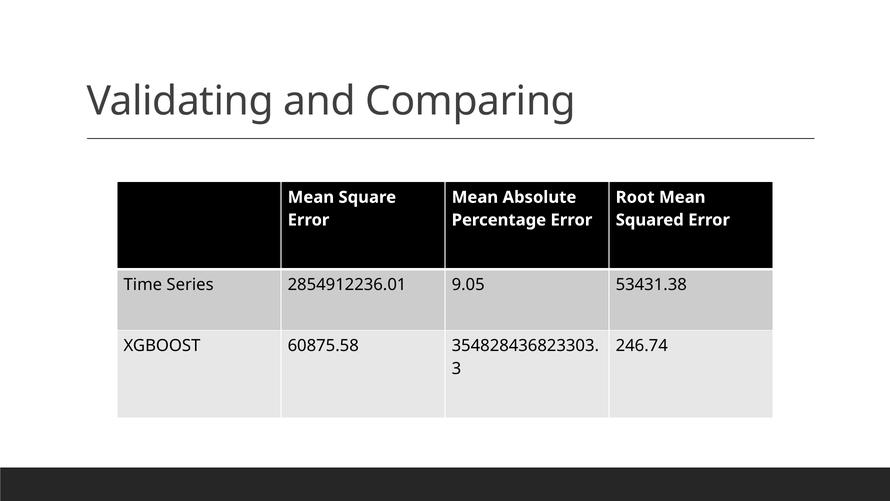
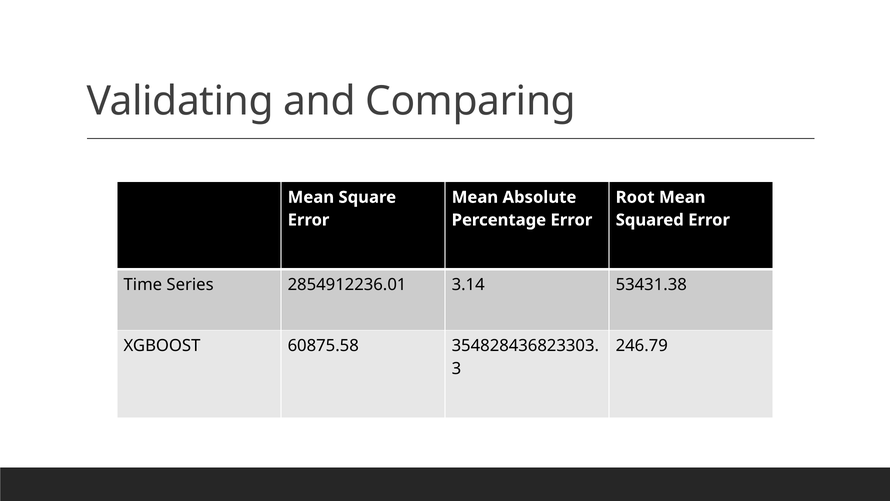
9.05: 9.05 -> 3.14 (468, 284)
246.74: 246.74 -> 246.79 (642, 346)
